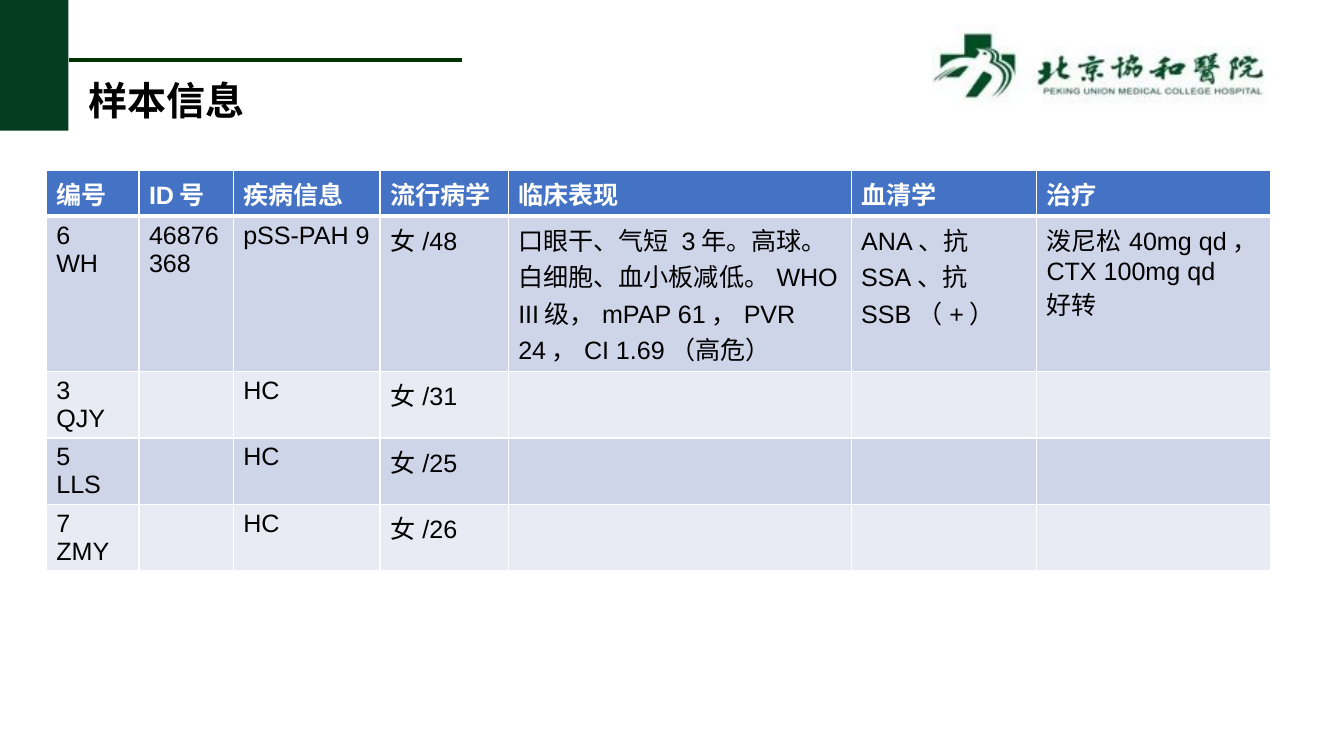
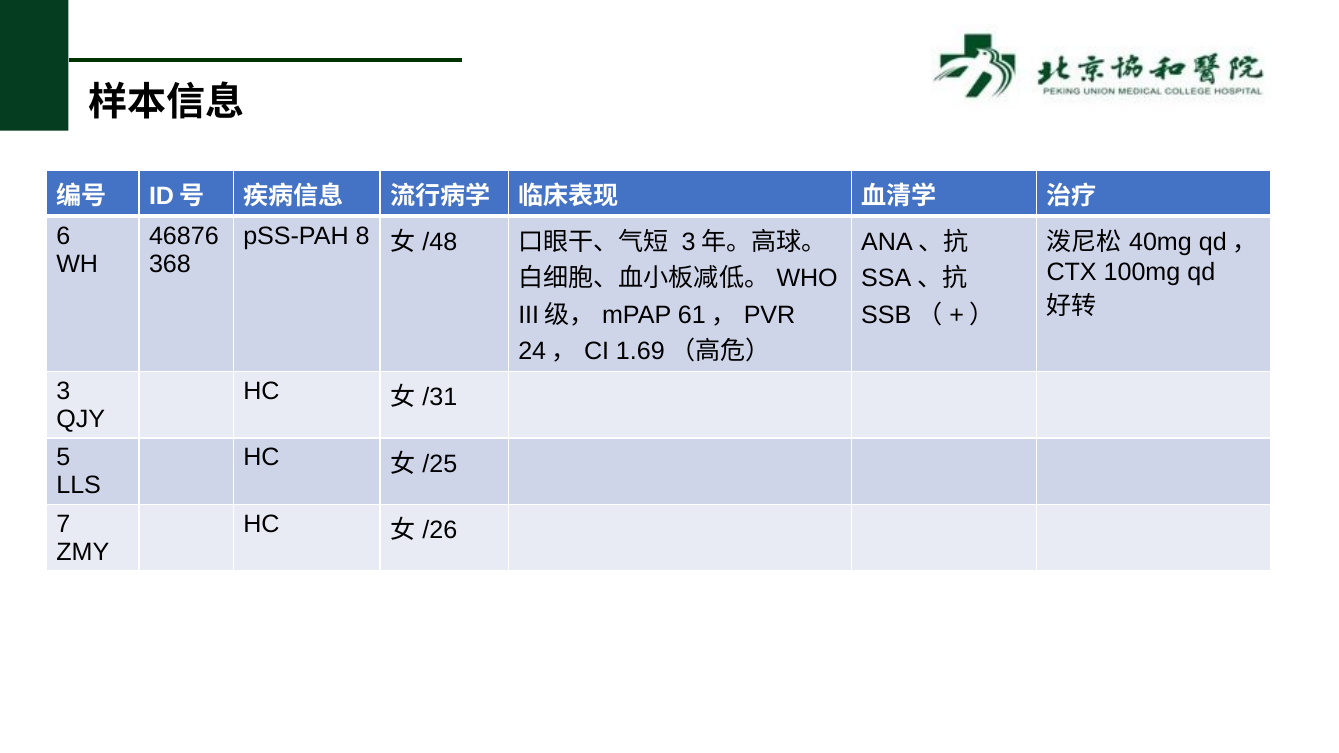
9: 9 -> 8 (363, 236)
